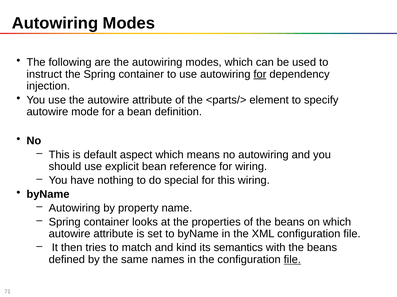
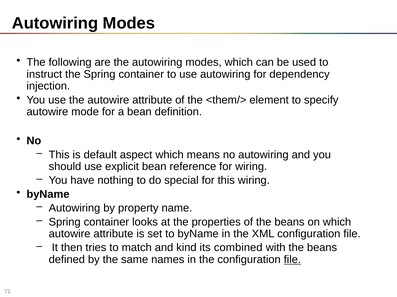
for underline: present -> none (260, 74)
<parts/>: <parts/> -> <them/> (226, 100)
semantics: semantics -> combined (238, 248)
